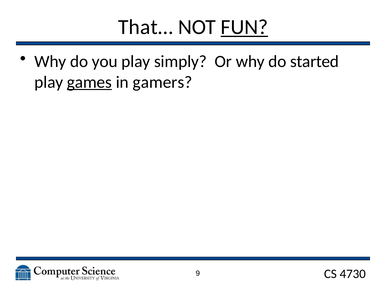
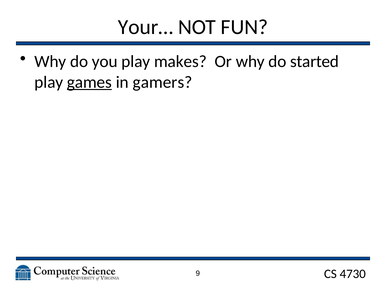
That…: That… -> Your… (146, 27)
FUN underline: present -> none (244, 27)
simply: simply -> makes (180, 62)
